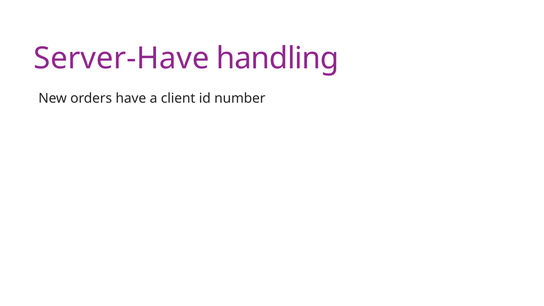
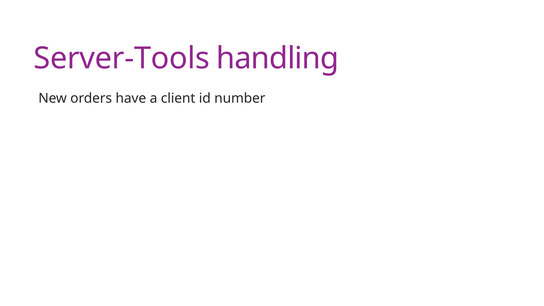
Server-Have: Server-Have -> Server-Tools (122, 59)
